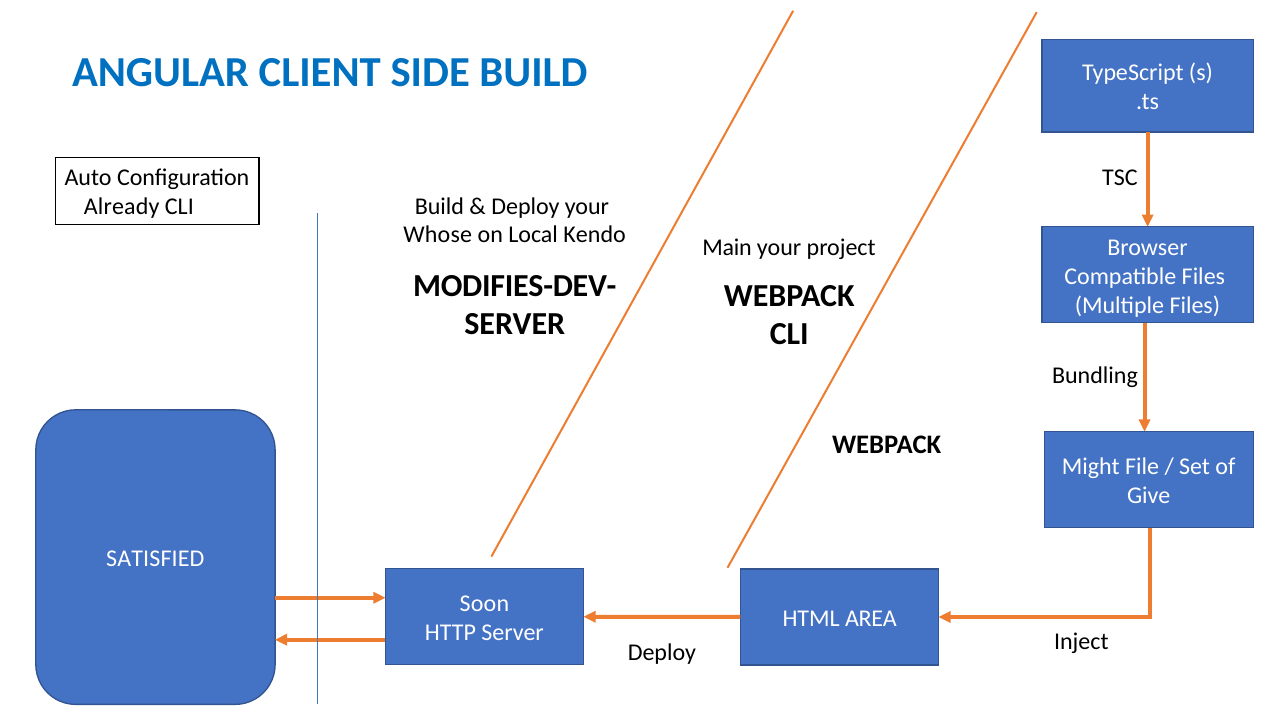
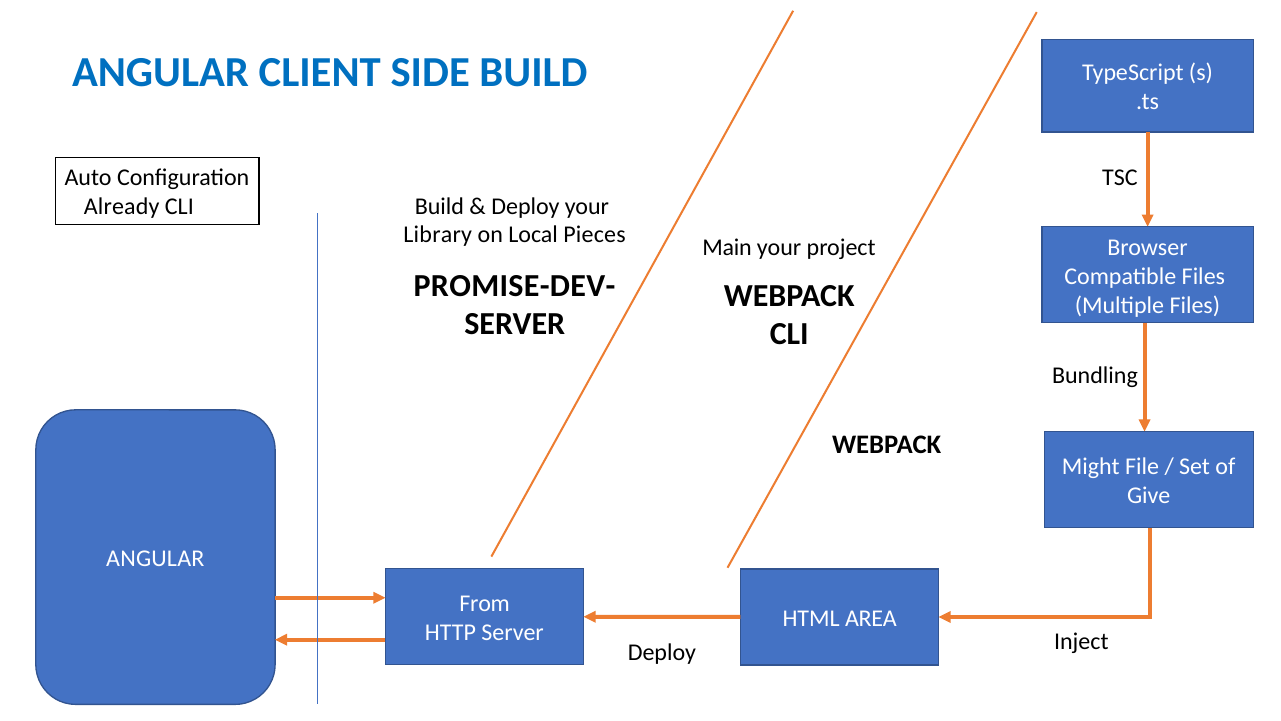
Whose: Whose -> Library (438, 235)
Kendo: Kendo -> Pieces (595, 235)
MODIFIES-DEV-: MODIFIES-DEV- -> PROMISE-DEV- (515, 286)
SATISFIED: SATISFIED -> ANGULAR (155, 558)
Soon: Soon -> From (485, 604)
